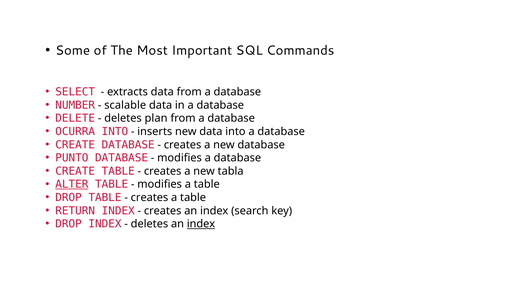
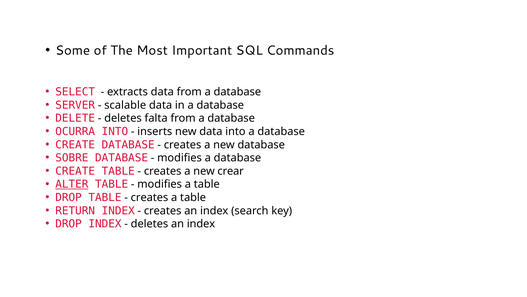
NUMBER: NUMBER -> SERVER (75, 105)
plan: plan -> falta (156, 118)
PUNTO: PUNTO -> SOBRE (72, 158)
tabla: tabla -> crear (231, 171)
index underline: present -> none (201, 224)
